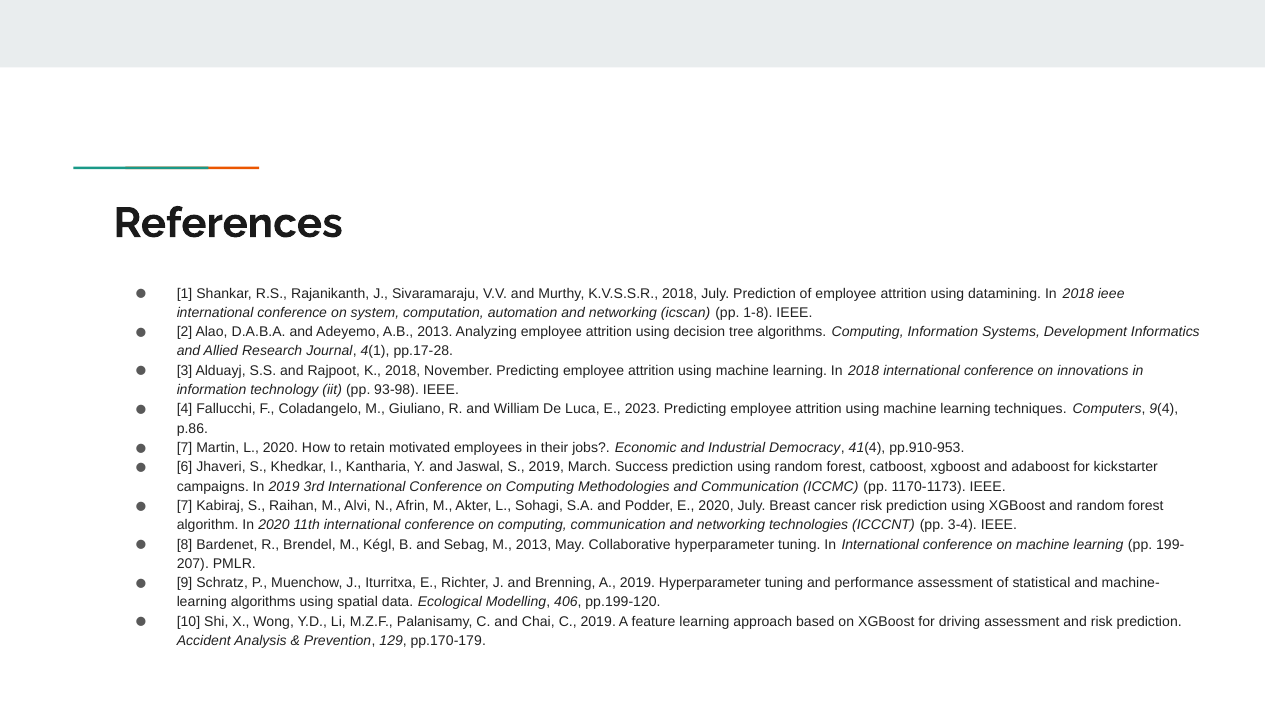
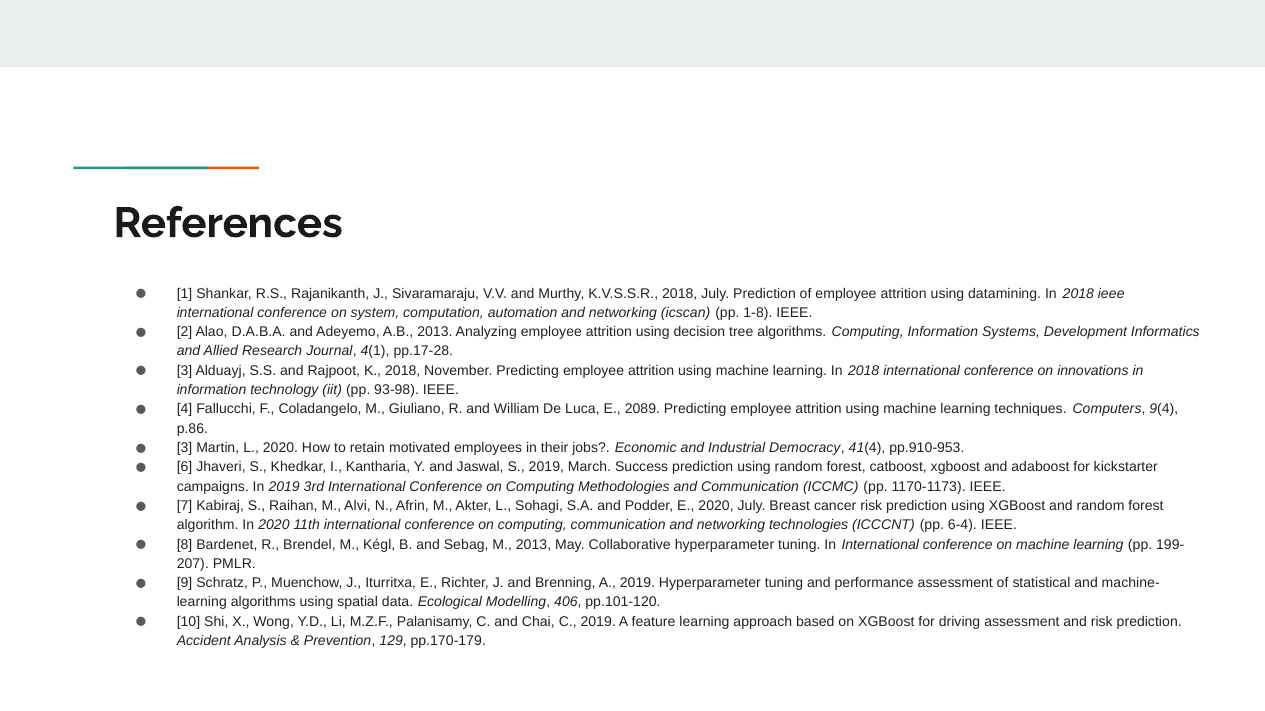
2023: 2023 -> 2089 (642, 410)
7: 7 -> 3 (185, 448)
3-4: 3-4 -> 6-4 (962, 526)
pp.199-120: pp.199-120 -> pp.101-120 (623, 603)
